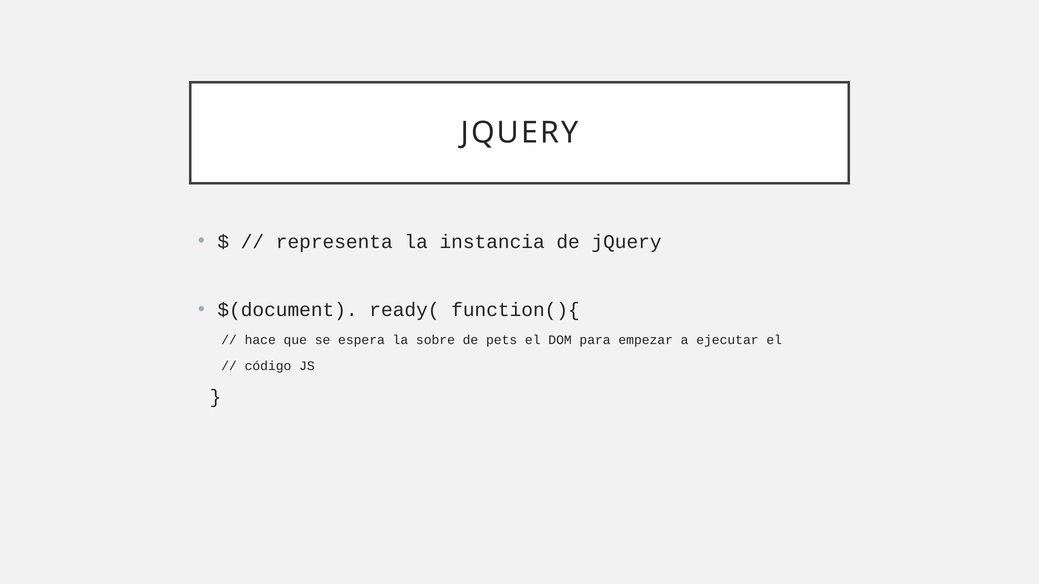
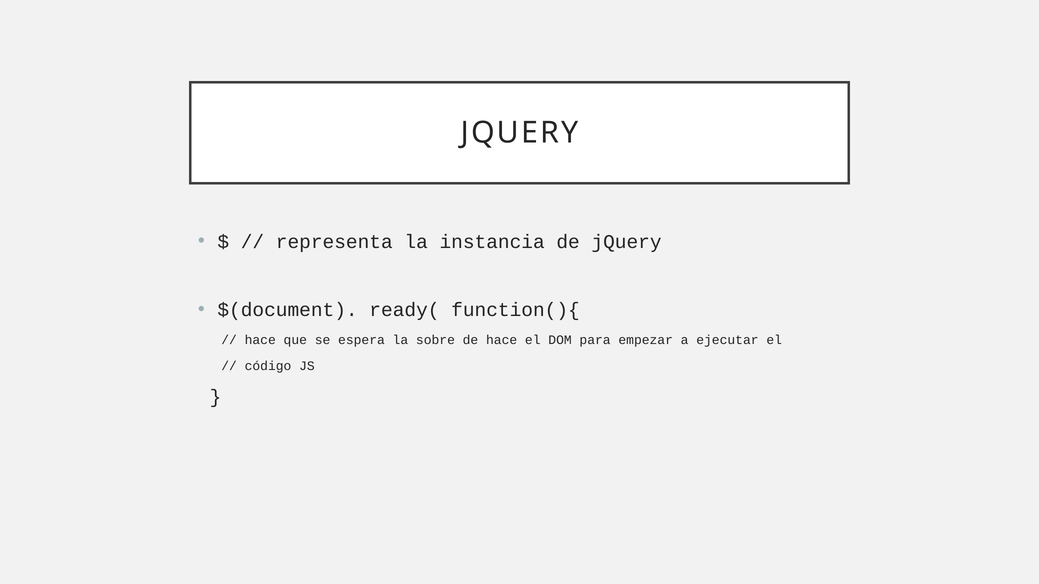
de pets: pets -> hace (502, 340)
